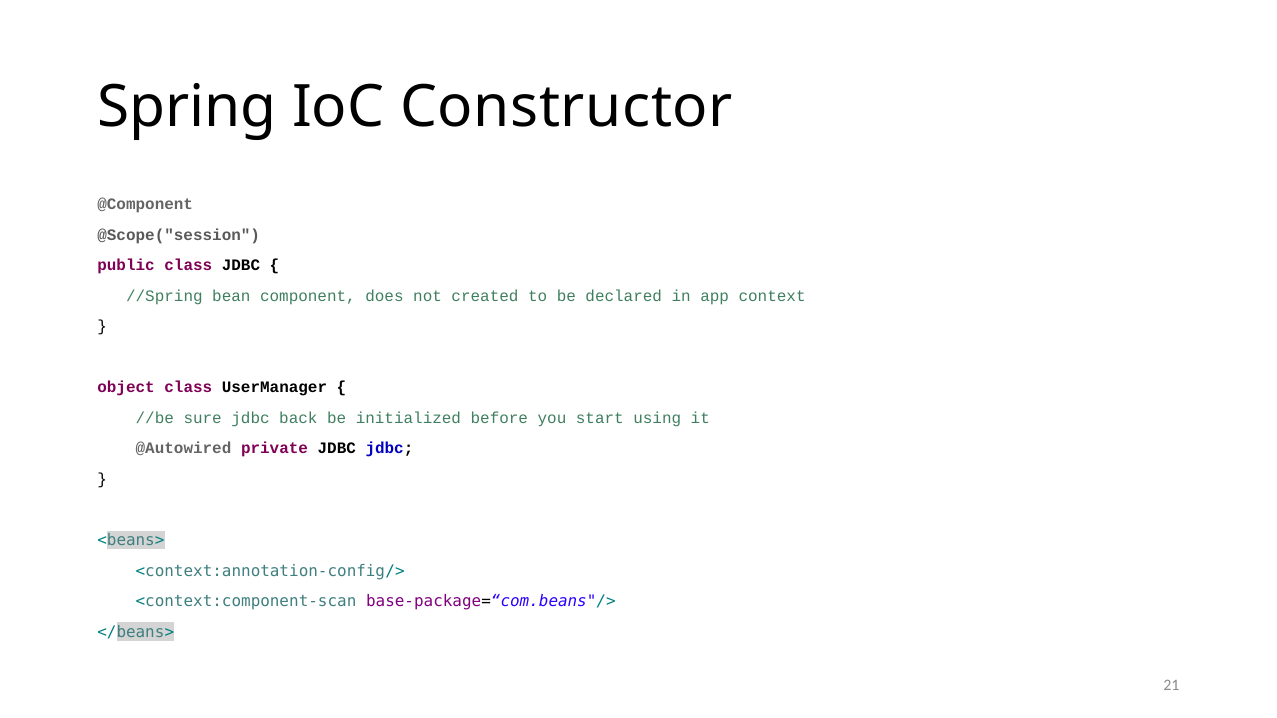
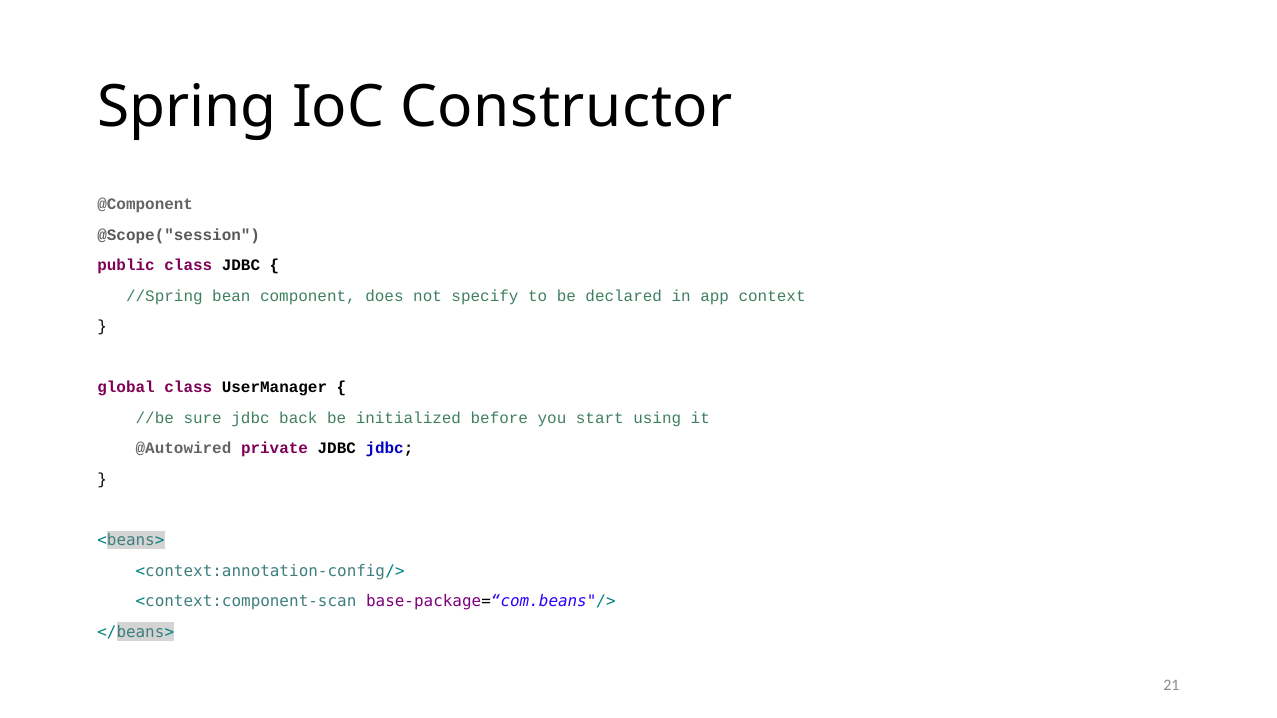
created: created -> specify (485, 296)
object: object -> global (126, 388)
